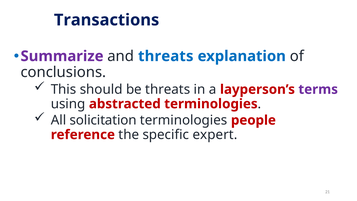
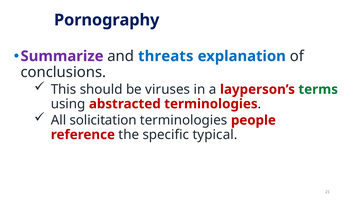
Transactions: Transactions -> Pornography (107, 20)
be threats: threats -> viruses (168, 89)
terms colour: purple -> green (318, 89)
expert: expert -> typical (215, 135)
